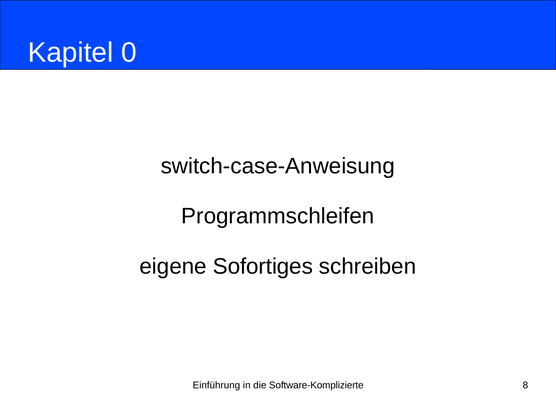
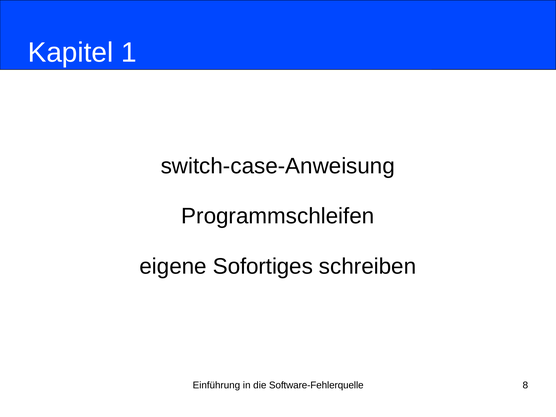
0: 0 -> 1 (129, 53)
Software-Komplizierte: Software-Komplizierte -> Software-Fehlerquelle (316, 385)
